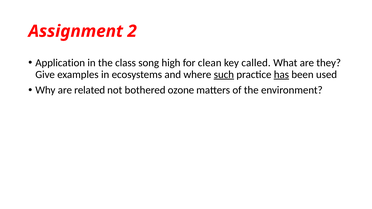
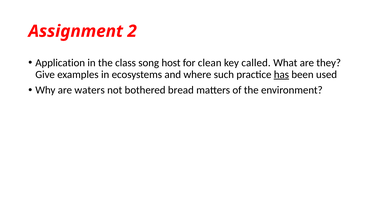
high: high -> host (171, 63)
such underline: present -> none (224, 75)
related: related -> waters (90, 90)
ozone: ozone -> bread (181, 90)
